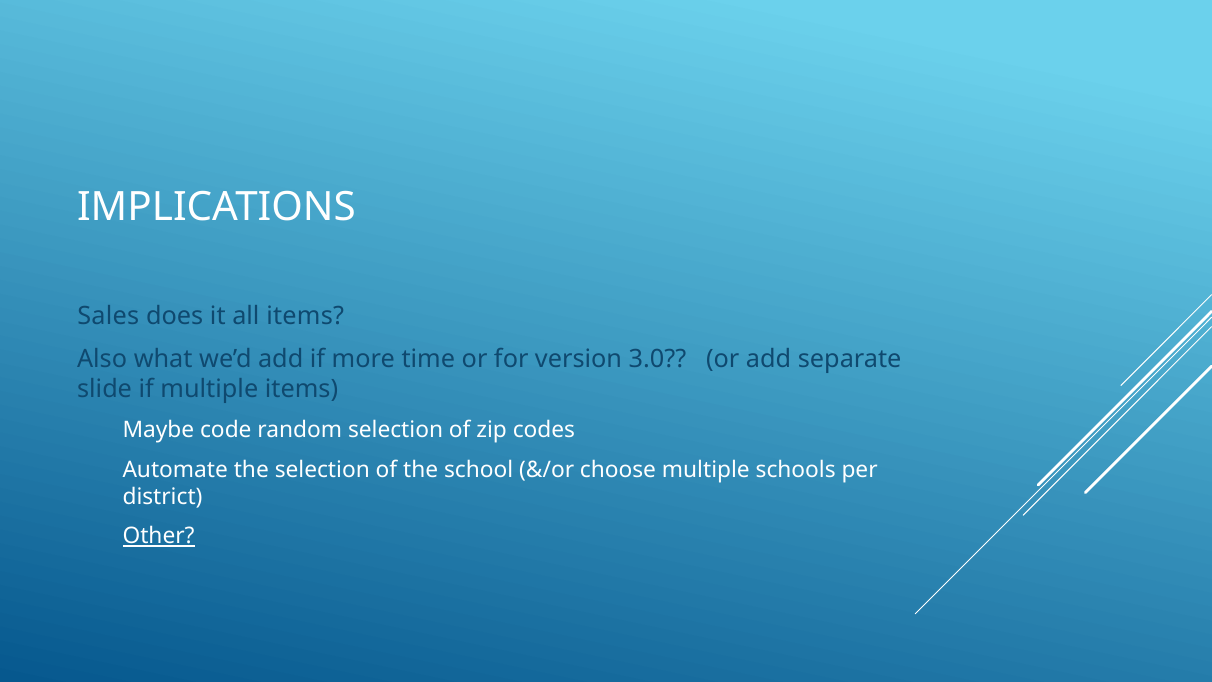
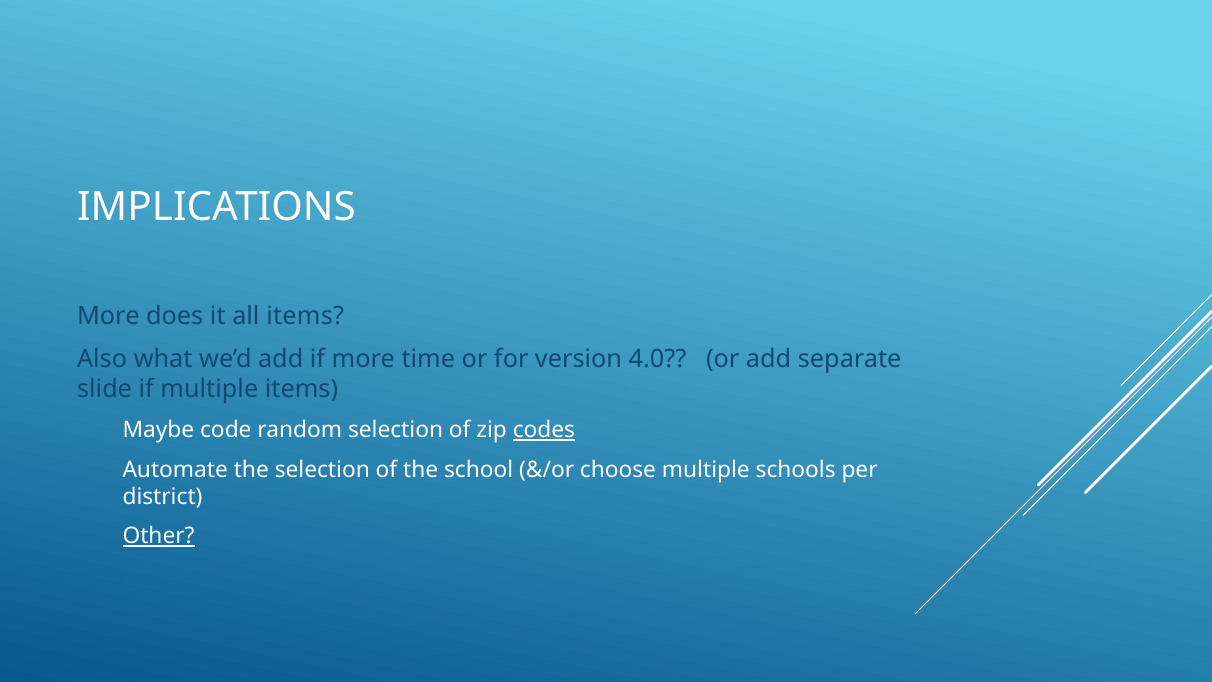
Sales: Sales -> More (108, 316)
3.0: 3.0 -> 4.0 (658, 359)
codes underline: none -> present (544, 430)
